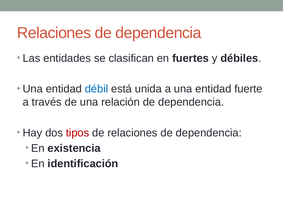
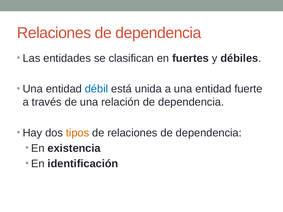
tipos colour: red -> orange (78, 133)
